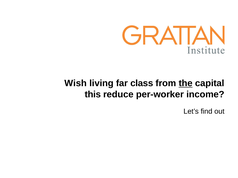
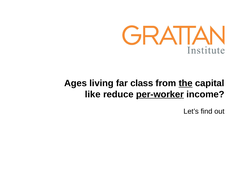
Wish: Wish -> Ages (76, 83)
this: this -> like (93, 95)
per-worker underline: none -> present (160, 95)
